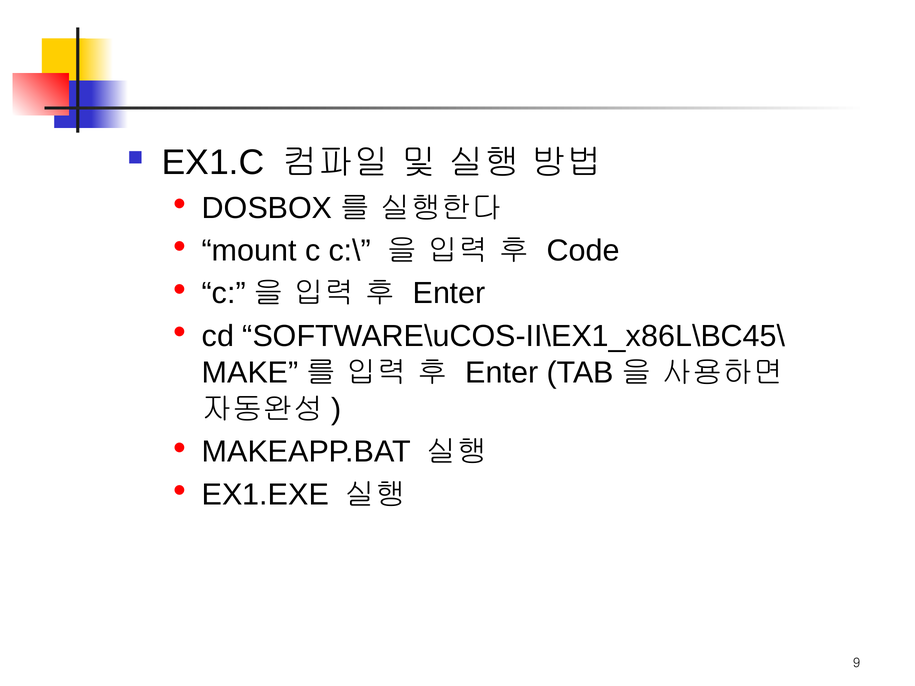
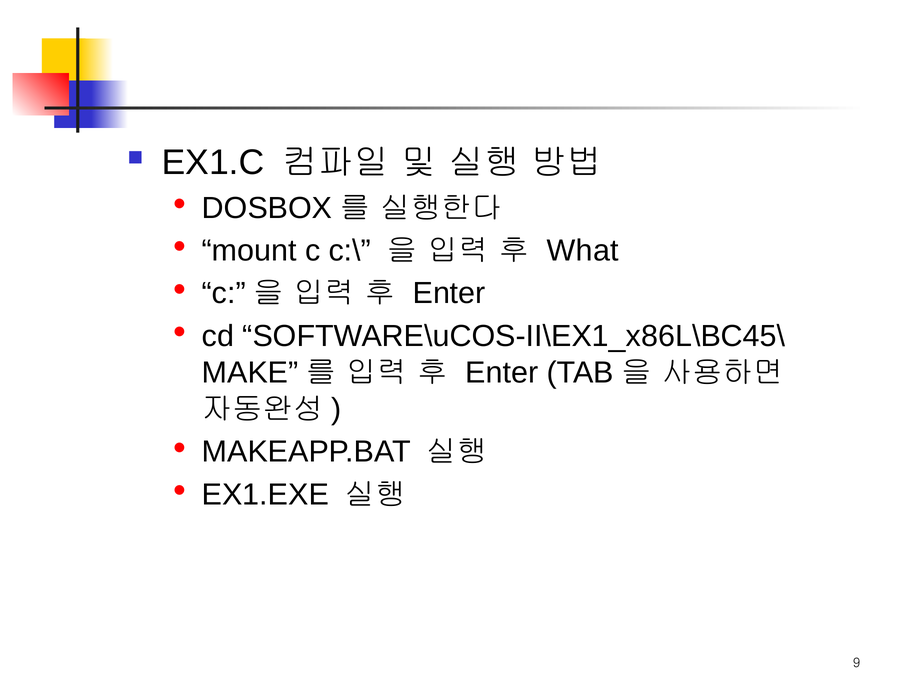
Code: Code -> What (583, 251)
